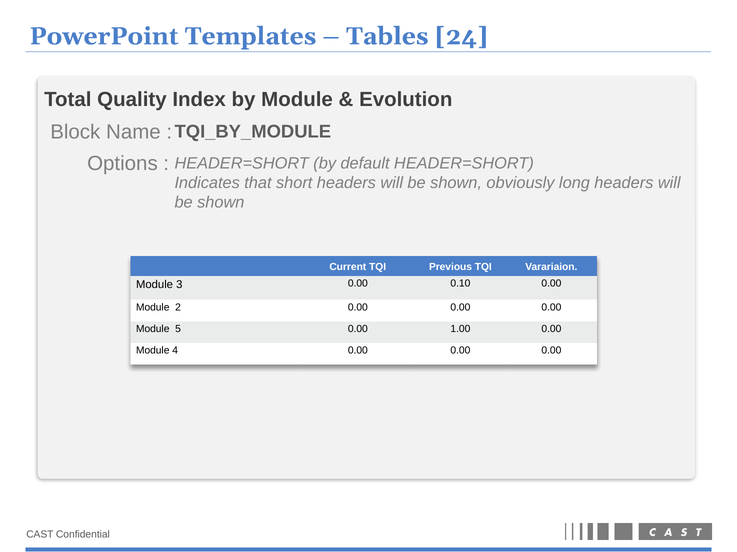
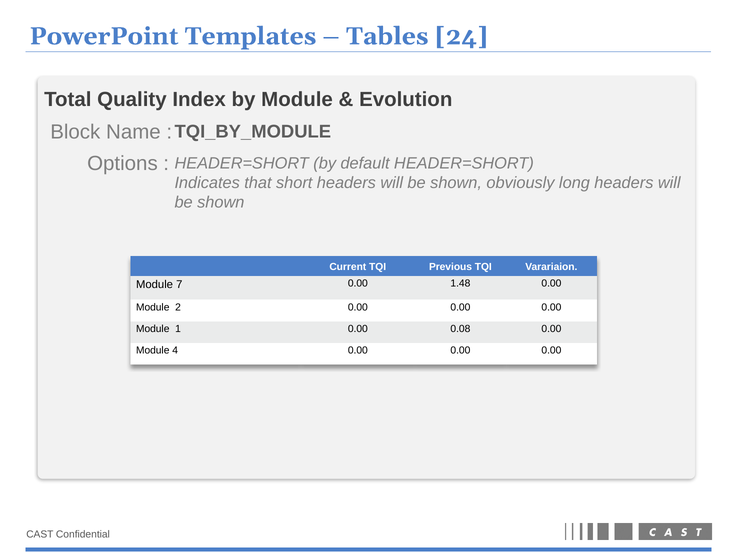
3: 3 -> 7 (179, 285)
0.10: 0.10 -> 1.48 (460, 284)
5: 5 -> 1 (178, 329)
1.00: 1.00 -> 0.08 (460, 329)
